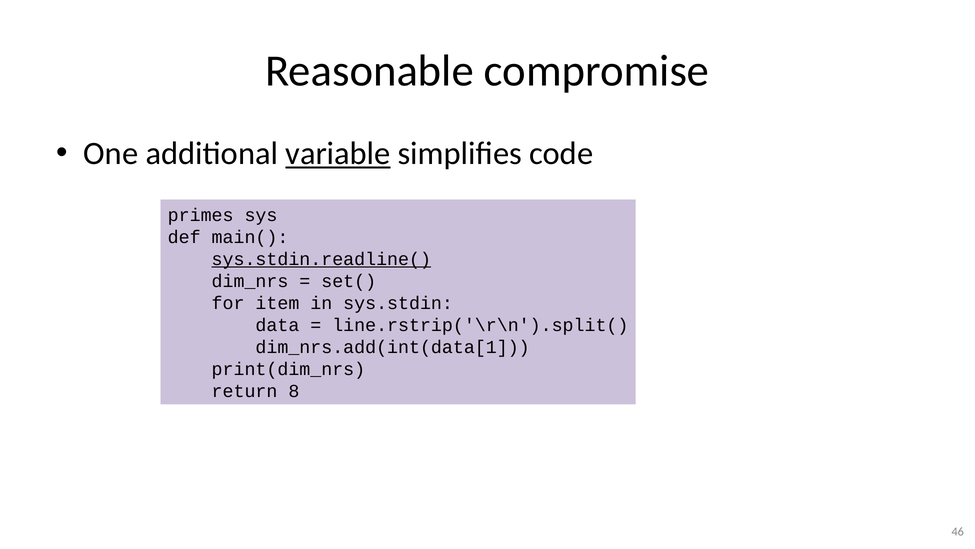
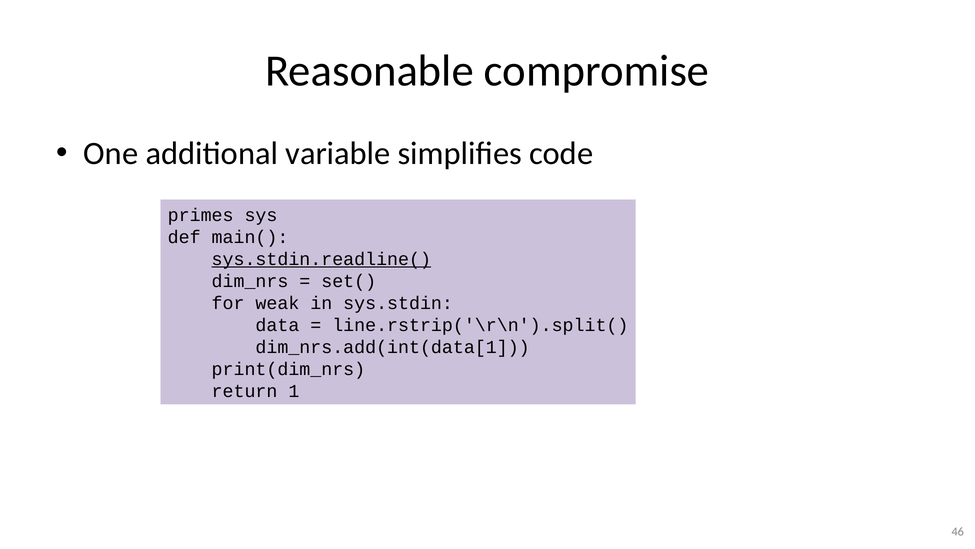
variable underline: present -> none (338, 153)
item: item -> weak (277, 303)
8: 8 -> 1 (294, 391)
